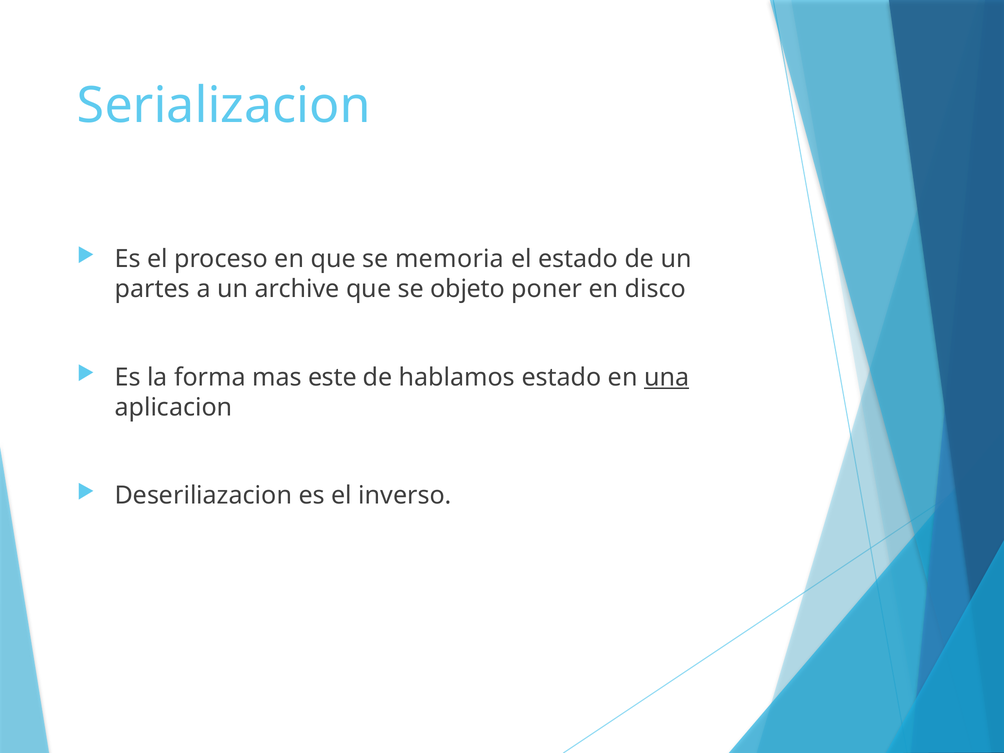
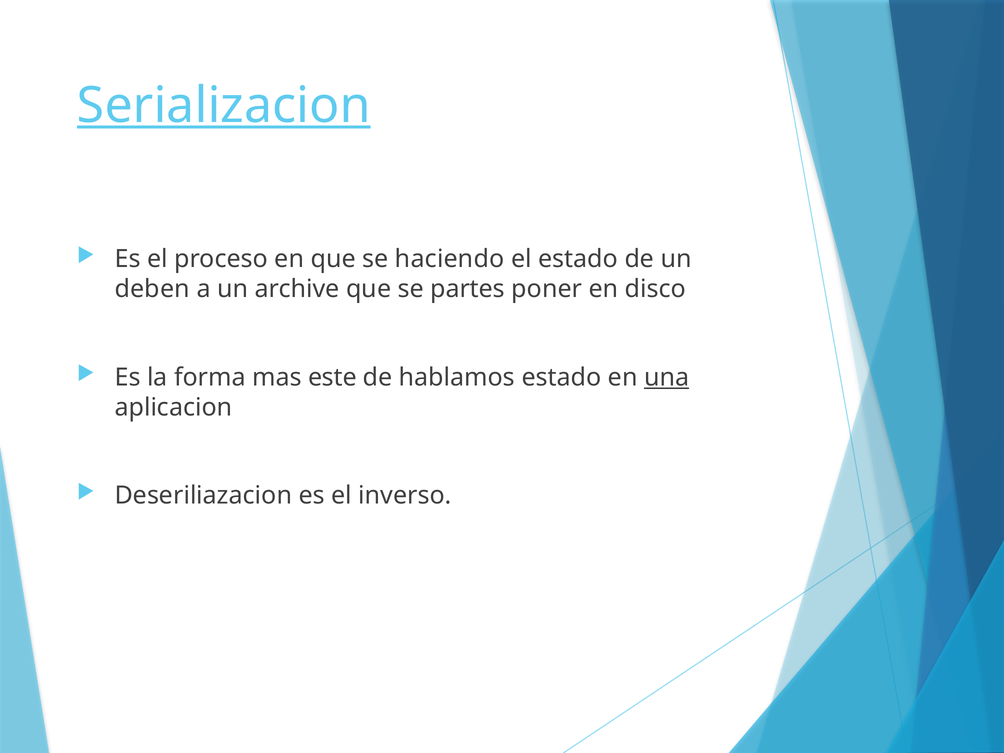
Serializacion underline: none -> present (224, 106)
memoria: memoria -> haciendo (450, 259)
partes: partes -> deben (152, 289)
objeto: objeto -> partes (468, 289)
